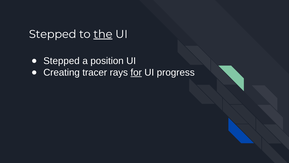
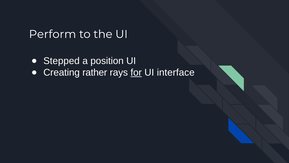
Stepped: Stepped -> Perform (53, 34)
the underline: present -> none (103, 34)
tracer: tracer -> rather (95, 72)
progress: progress -> interface (176, 72)
